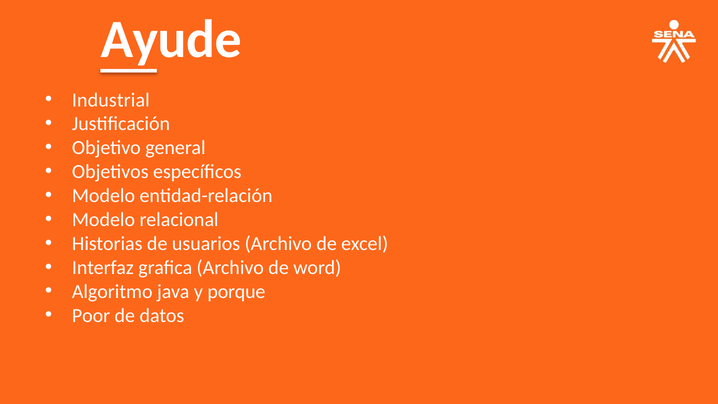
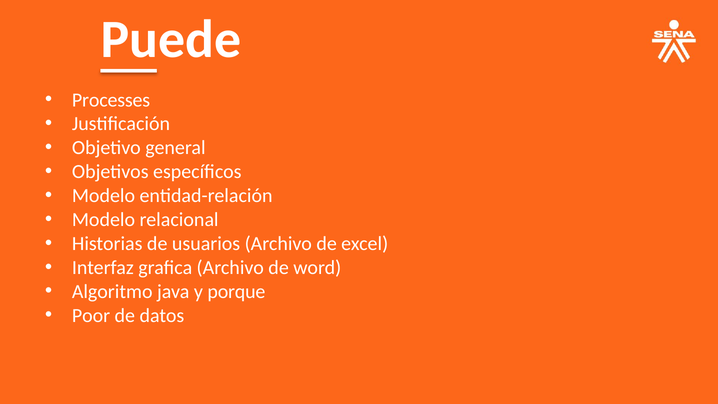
Ayude: Ayude -> Puede (171, 40)
Industrial: Industrial -> Processes (111, 100)
